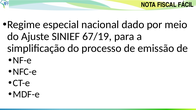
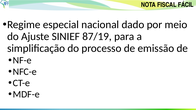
67/19: 67/19 -> 87/19 (97, 37)
